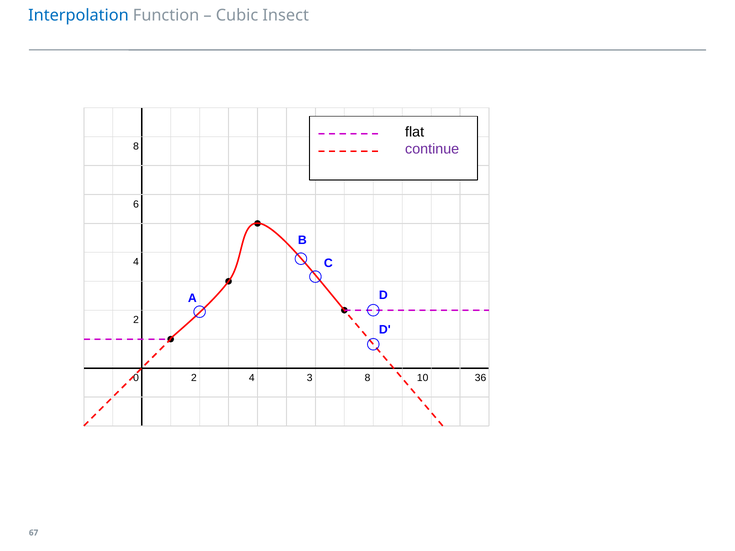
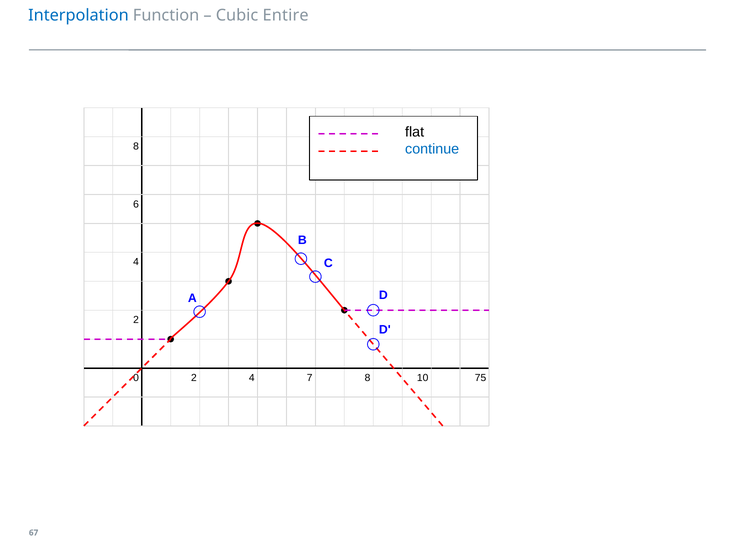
Insect: Insect -> Entire (286, 15)
continue colour: purple -> blue (432, 149)
3: 3 -> 7 (310, 378)
36: 36 -> 75 (481, 378)
